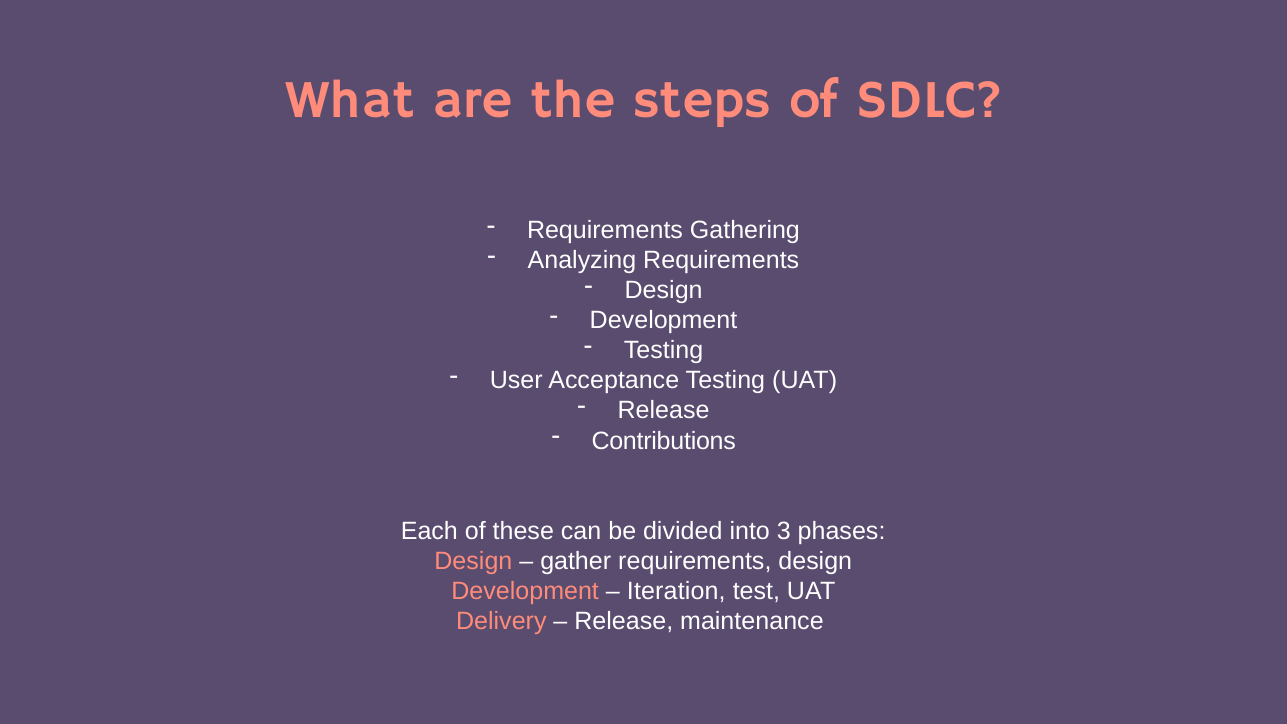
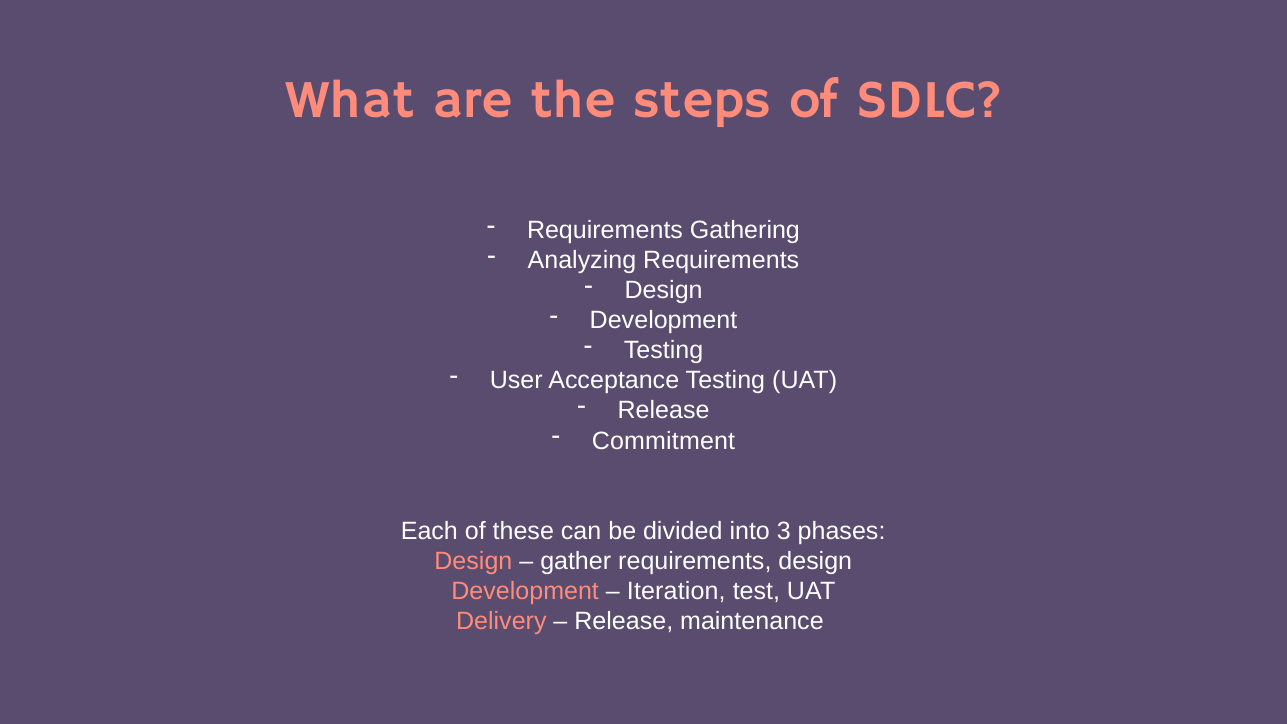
Contributions: Contributions -> Commitment (664, 441)
